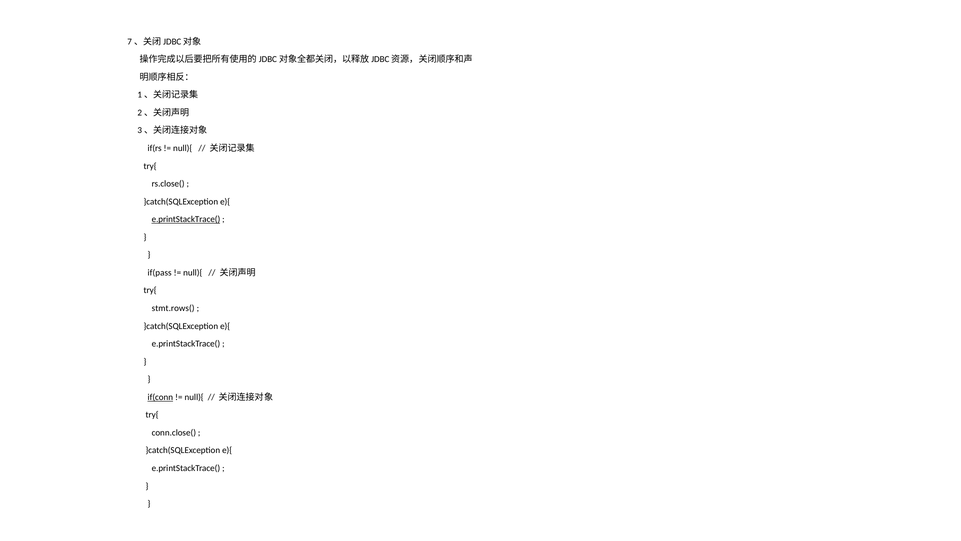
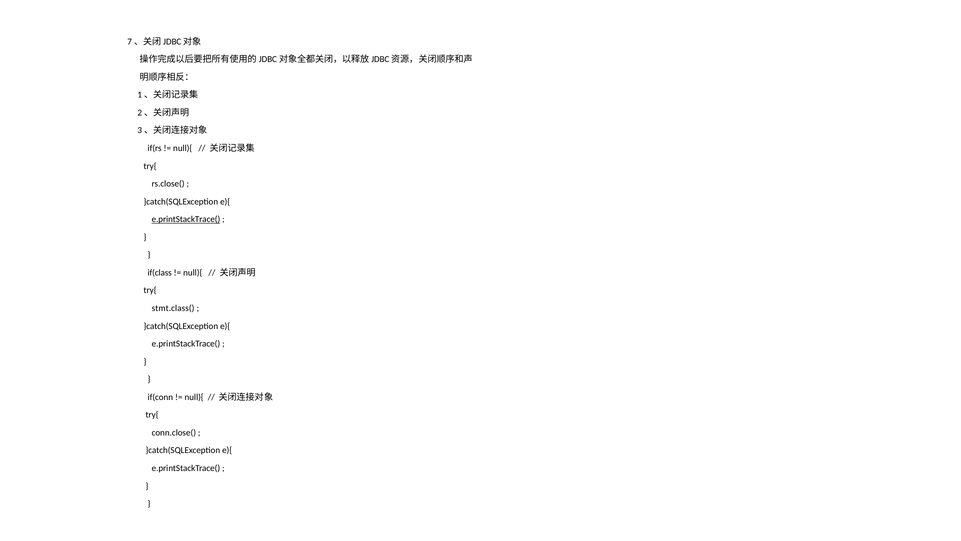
if(pass: if(pass -> if(class (160, 272)
stmt.rows(: stmt.rows( -> stmt.class( (173, 308)
if(conn underline: present -> none (160, 397)
